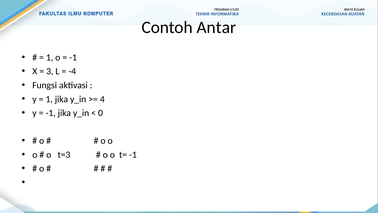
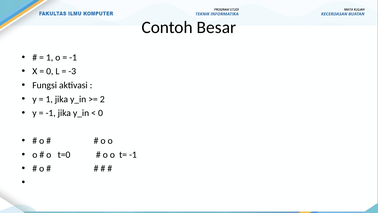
Antar: Antar -> Besar (216, 27)
3: 3 -> 0 (50, 71)
-4: -4 -> -3 (72, 71)
4: 4 -> 2 (102, 99)
t=3: t=3 -> t=0 (64, 154)
